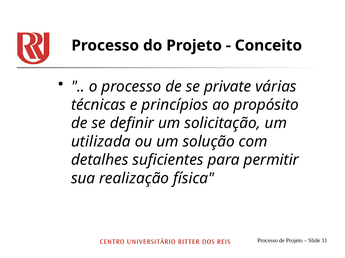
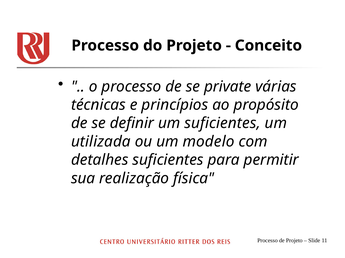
um solicitação: solicitação -> suficientes (222, 124)
solução: solução -> modelo (209, 142)
